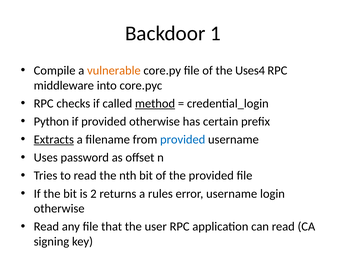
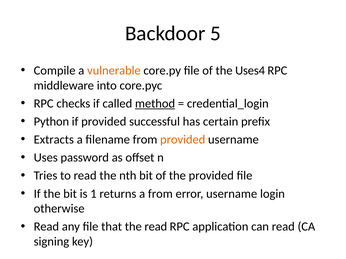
1: 1 -> 5 (215, 33)
provided otherwise: otherwise -> successful (155, 122)
Extracts underline: present -> none (54, 140)
provided colour: blue -> orange (183, 140)
2: 2 -> 1 (93, 194)
a rules: rules -> from (160, 194)
the user: user -> read (156, 227)
